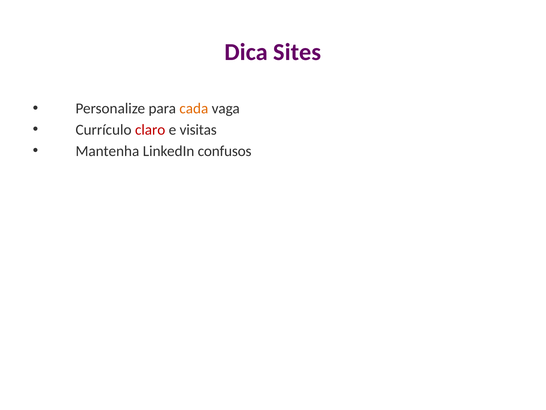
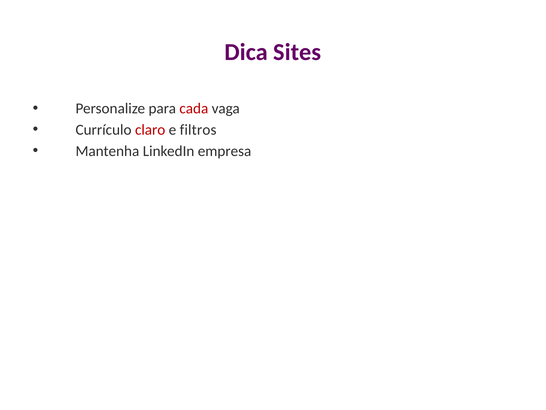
cada colour: orange -> red (194, 108)
visitas: visitas -> filtros (198, 130)
confusos: confusos -> empresa (225, 151)
